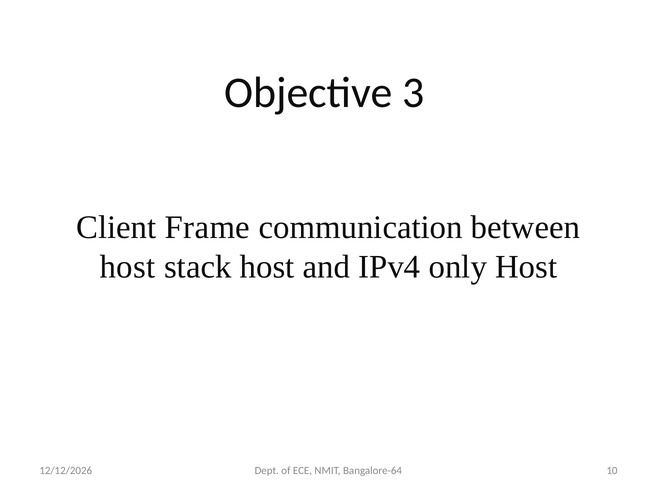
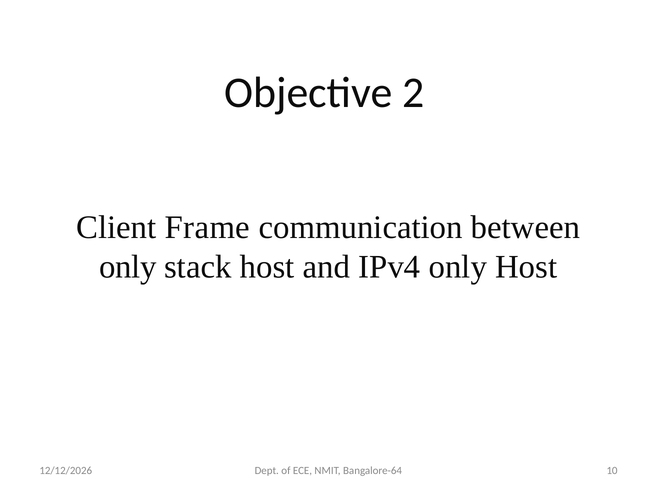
3: 3 -> 2 (413, 93)
host: host -> only (128, 267)
